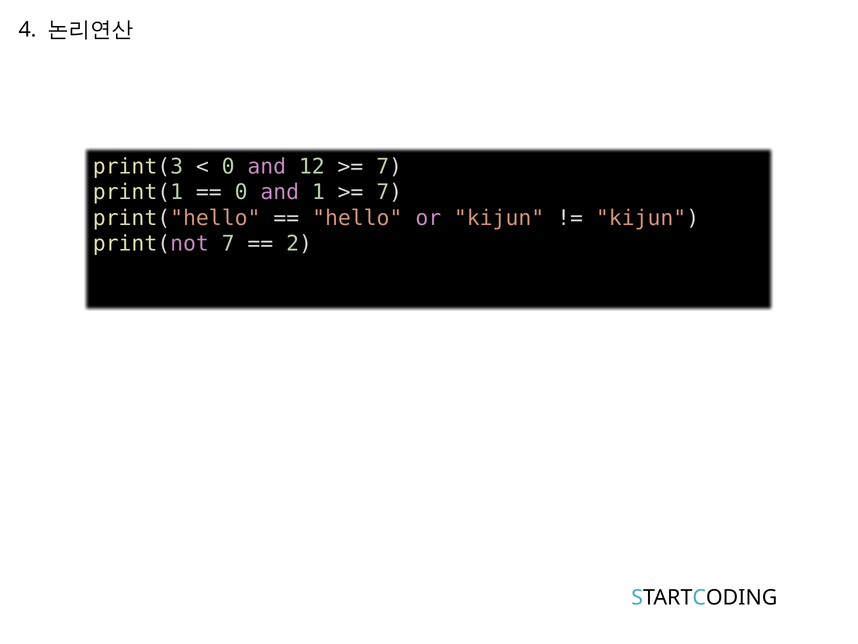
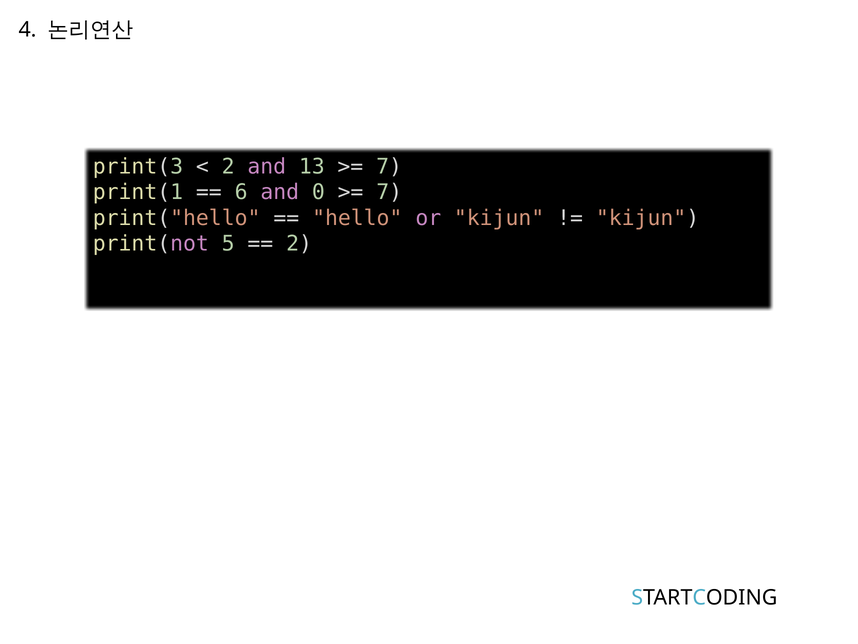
0: 0 -> 2 (228, 166)
12: 12 -> 13 (312, 166)
0: 0 -> 6 (241, 192)
1: 1 -> 0 (318, 192)
print(not 7: 7 -> 5 (228, 244)
